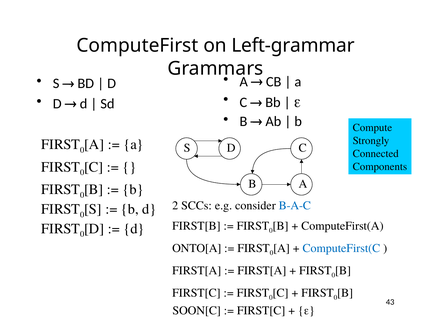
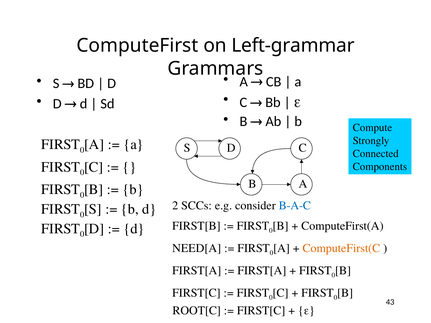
ONTO[A: ONTO[A -> NEED[A (197, 248)
ComputeFirst(C colour: blue -> orange (341, 248)
SOON[C: SOON[C -> ROOT[C (197, 311)
